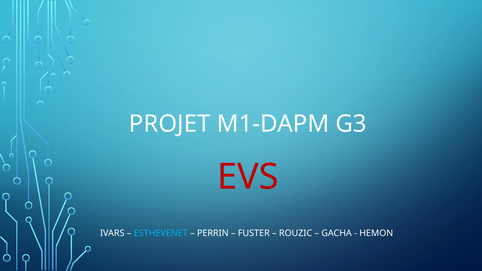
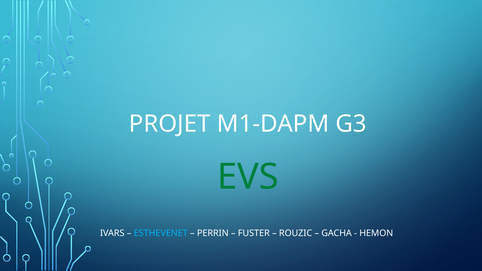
EVS colour: red -> green (248, 177)
